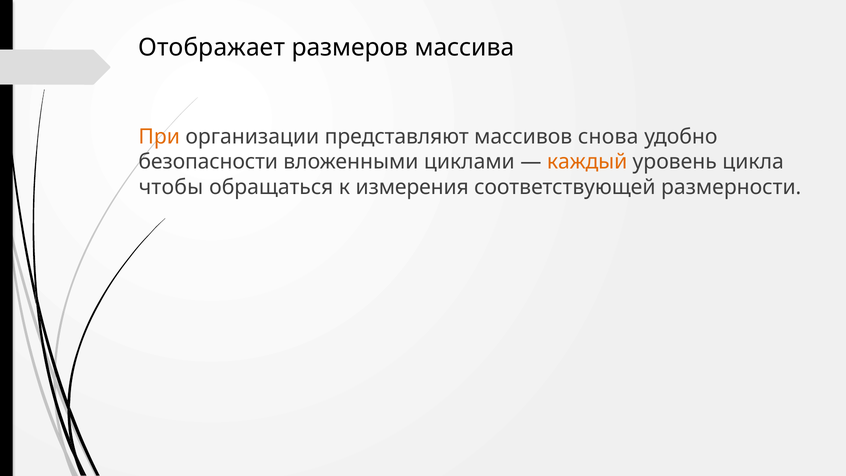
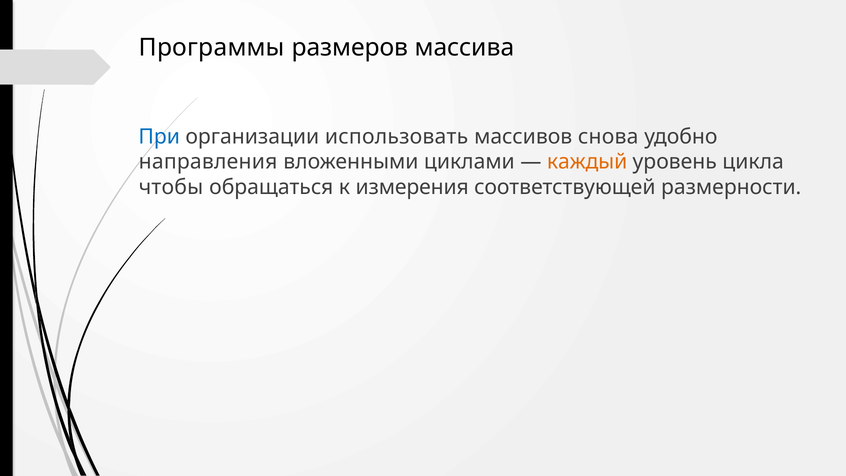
Отображает: Отображает -> Программы (212, 47)
При colour: orange -> blue (159, 137)
представляют: представляют -> использовать (397, 137)
безопасности: безопасности -> направления (208, 162)
